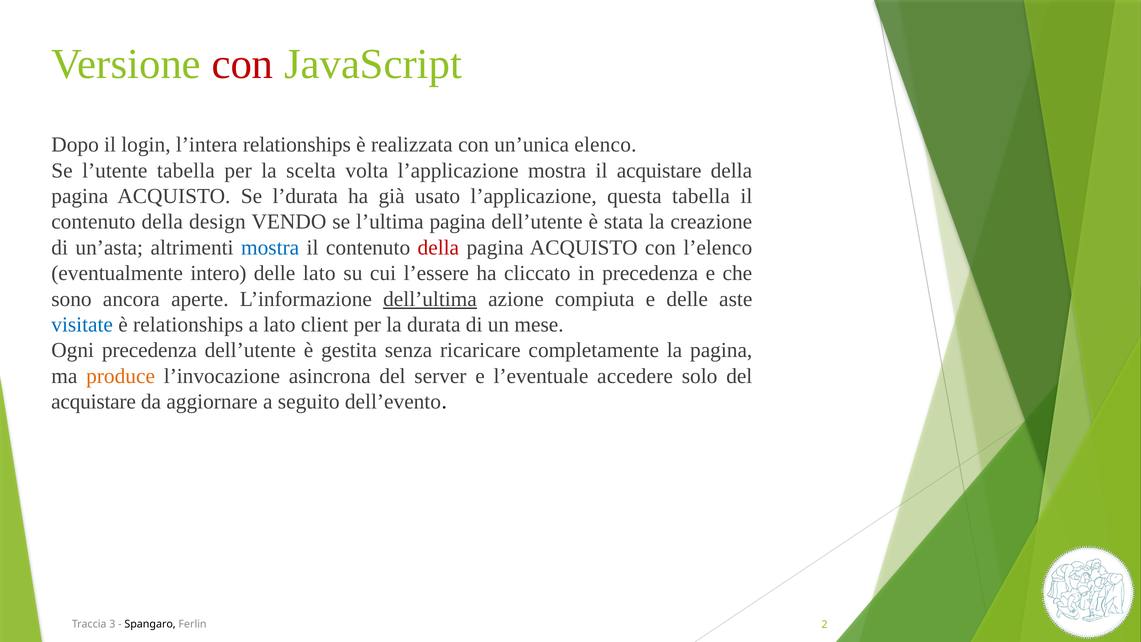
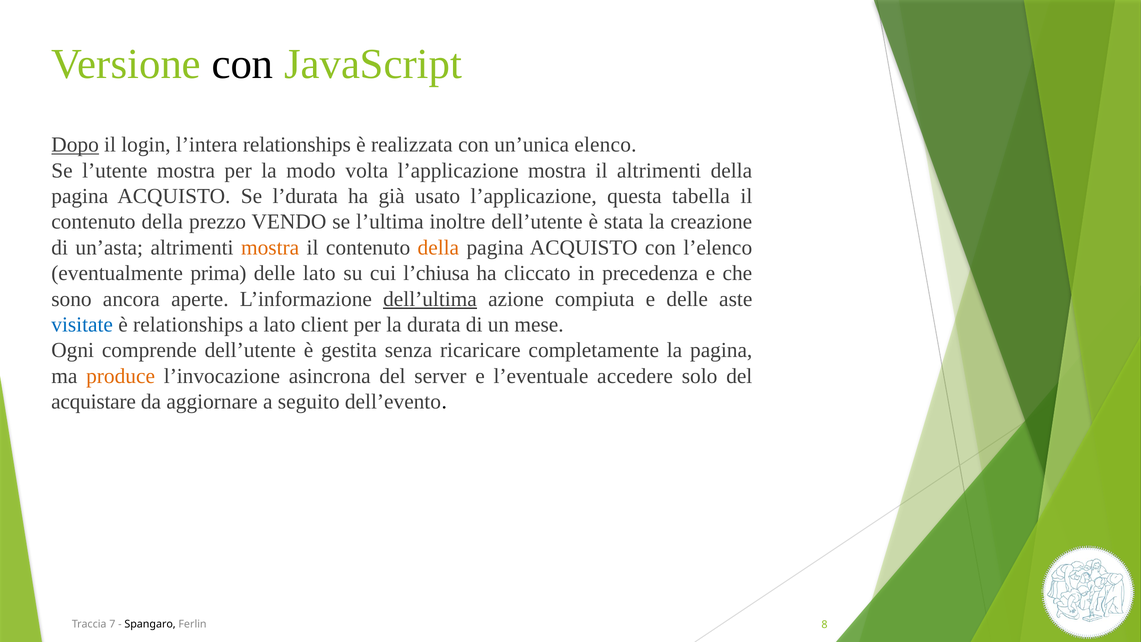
con colour: red -> black (242, 64)
Dopo underline: none -> present (75, 145)
l’utente tabella: tabella -> mostra (186, 171)
scelta: scelta -> modo (311, 171)
il acquistare: acquistare -> altrimenti (659, 171)
design: design -> prezzo (218, 222)
l’ultima pagina: pagina -> inoltre (457, 222)
mostra colour: blue -> orange (270, 248)
della colour: red -> orange (438, 248)
intero: intero -> prima (218, 273)
l’essere: l’essere -> l’chiusa (436, 273)
Ogni precedenza: precedenza -> comprende (149, 350)
3: 3 -> 7 (112, 624)
2: 2 -> 8 (824, 625)
